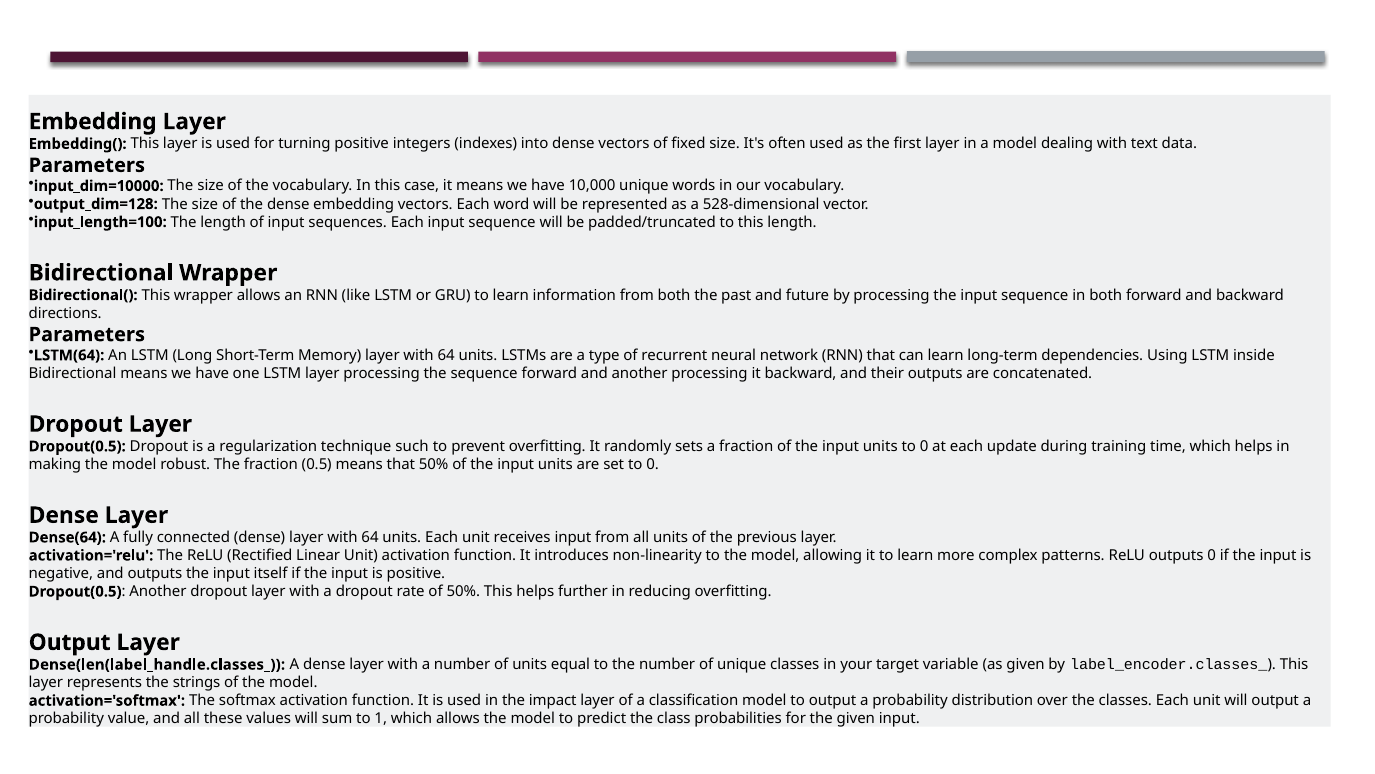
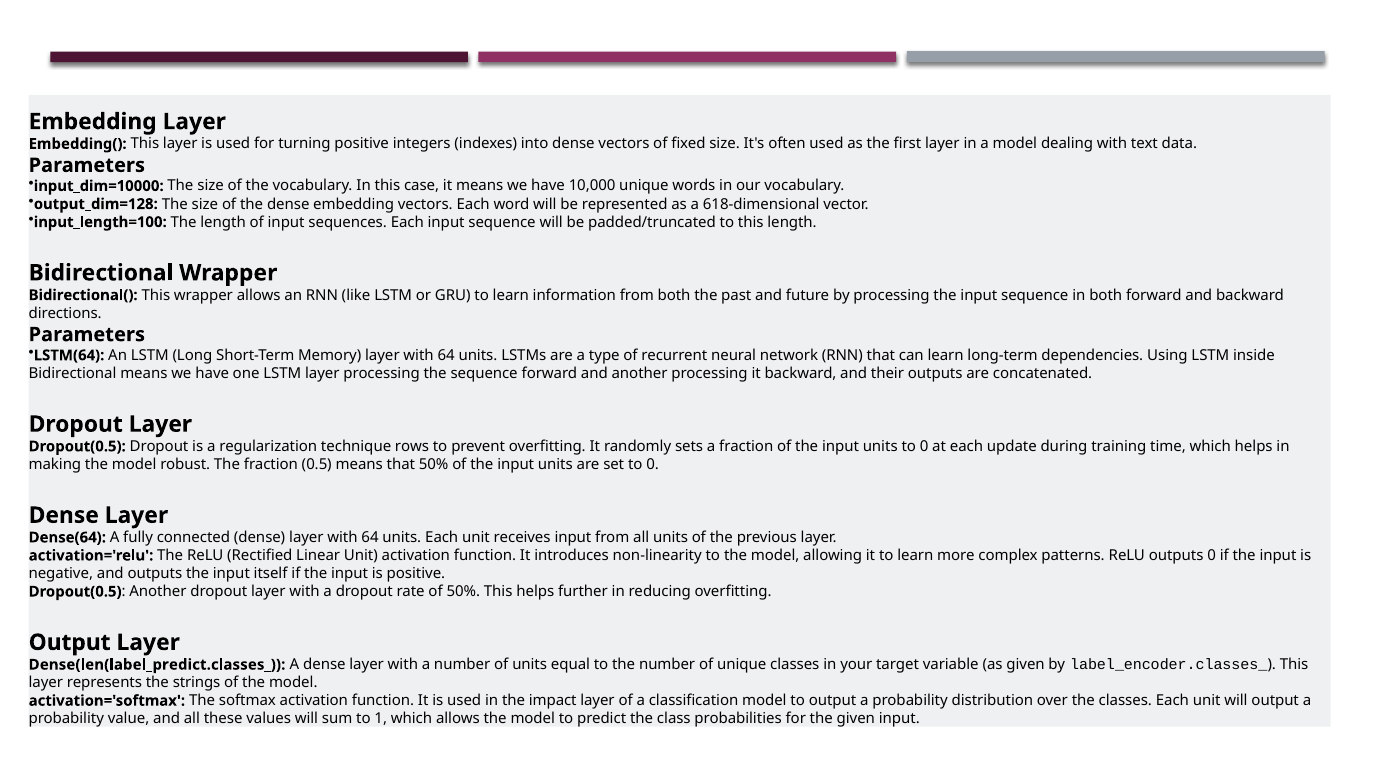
528-dimensional: 528-dimensional -> 618-dimensional (761, 204)
such: such -> rows (412, 446)
Dense(len(label_handle.classes_: Dense(len(label_handle.classes_ -> Dense(len(label_predict.classes_ (157, 664)
